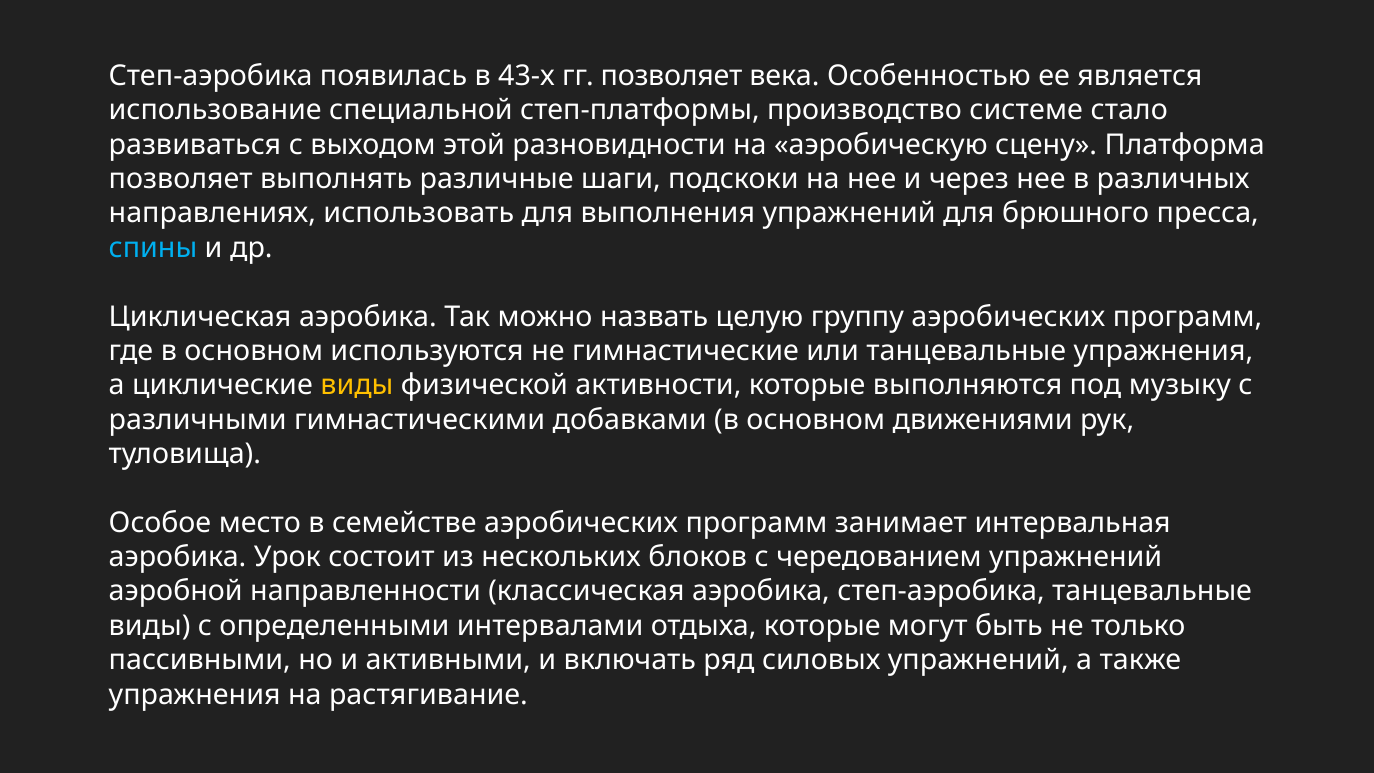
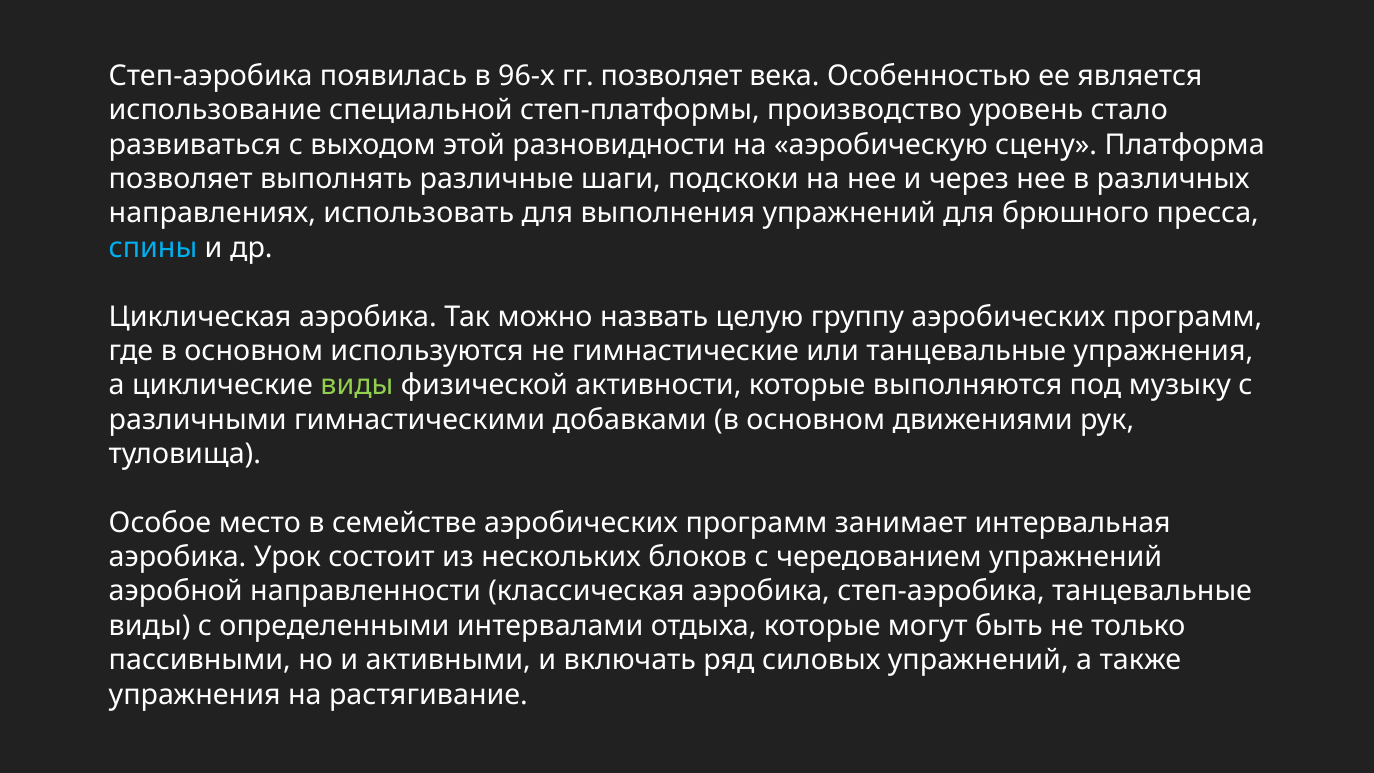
43-х: 43-х -> 96-х (526, 76)
системе: системе -> уровень (1026, 110)
виды colour: yellow -> light green (357, 385)
